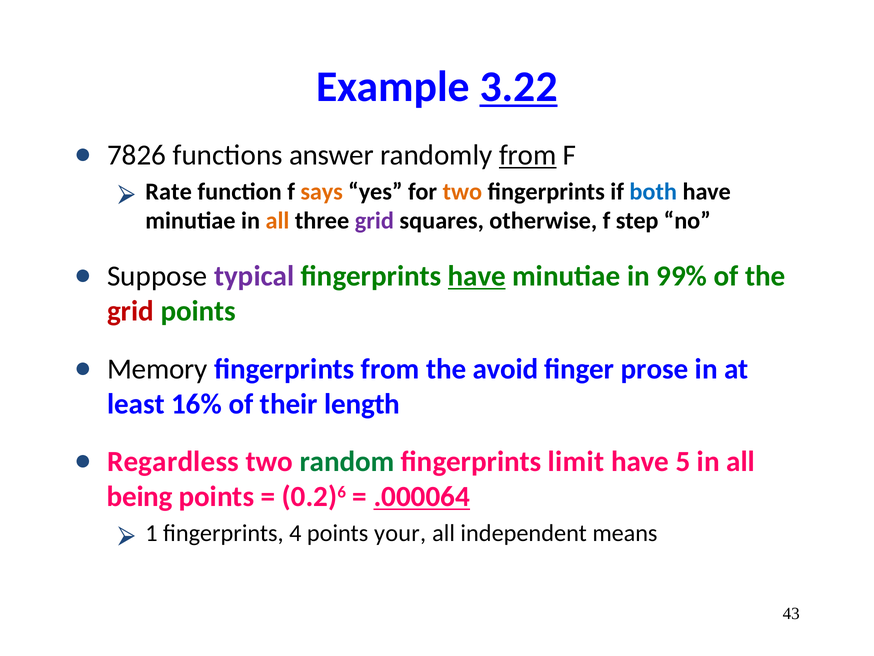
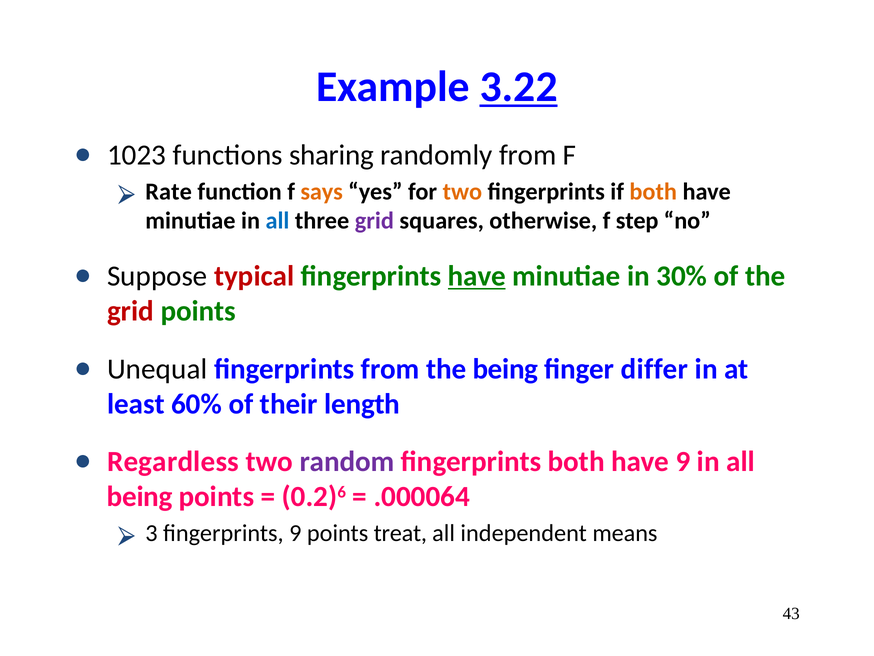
7826: 7826 -> 1023 (137, 155)
answer: answer -> sharing (331, 155)
from underline: present -> none (528, 155)
both colour: blue -> orange (653, 192)
all colour: orange -> blue (277, 221)
typical colour: purple -> red (254, 276)
99%: 99% -> 30% (682, 276)
Memory: Memory -> Unequal (157, 369)
the avoid: avoid -> being (505, 369)
prose: prose -> differ (655, 369)
16%: 16% -> 60% (197, 404)
random colour: green -> purple (347, 461)
fingerprints limit: limit -> both (576, 461)
have 5: 5 -> 9 (683, 461)
.000064 underline: present -> none (422, 496)
1: 1 -> 3 (151, 533)
fingerprints 4: 4 -> 9 (295, 533)
your: your -> treat (400, 533)
